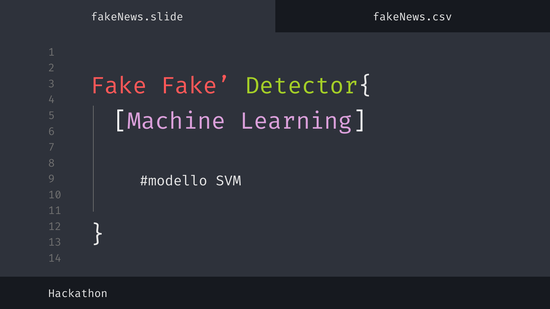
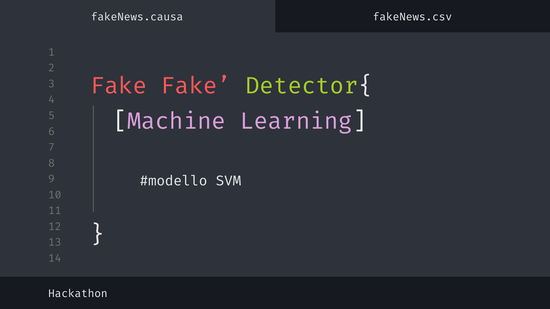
fakeNews.slide: fakeNews.slide -> fakeNews.causa (137, 17)
